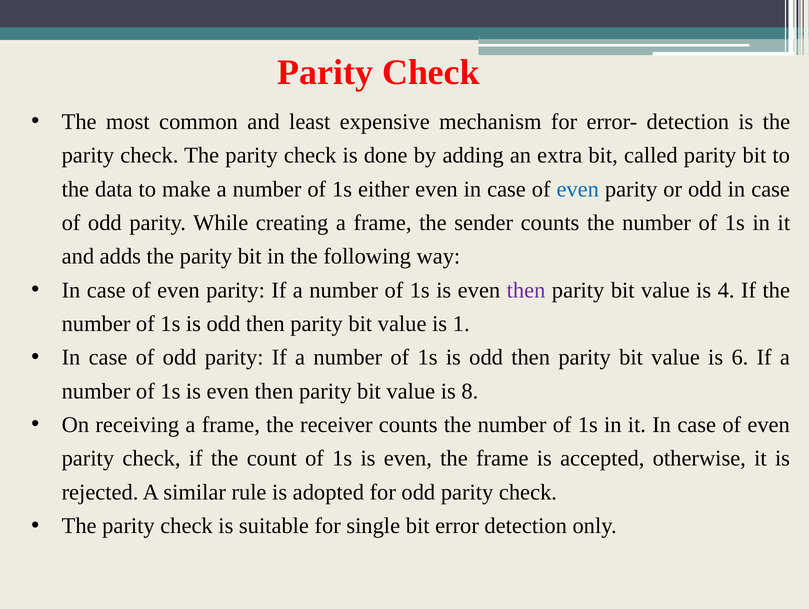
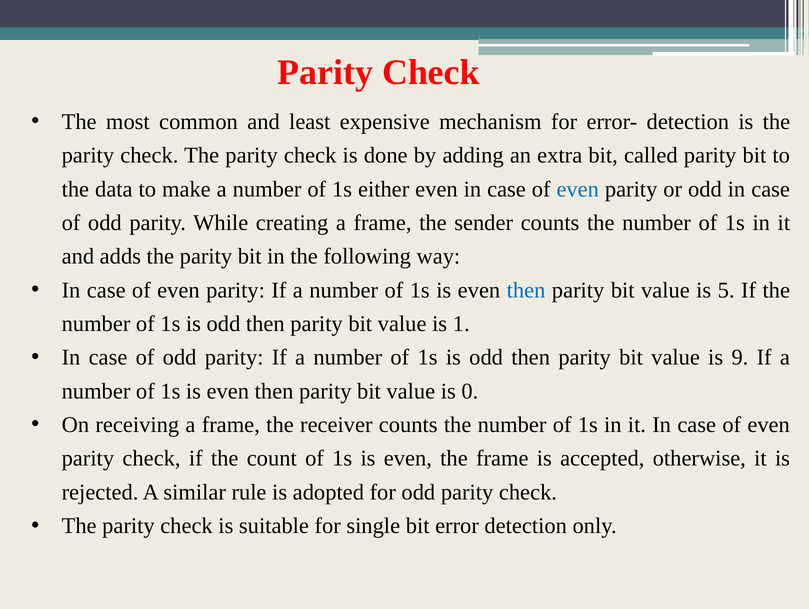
then colour: purple -> blue (526, 290)
4: 4 -> 5 (726, 290)
6: 6 -> 9 (740, 358)
8: 8 -> 0 (470, 391)
